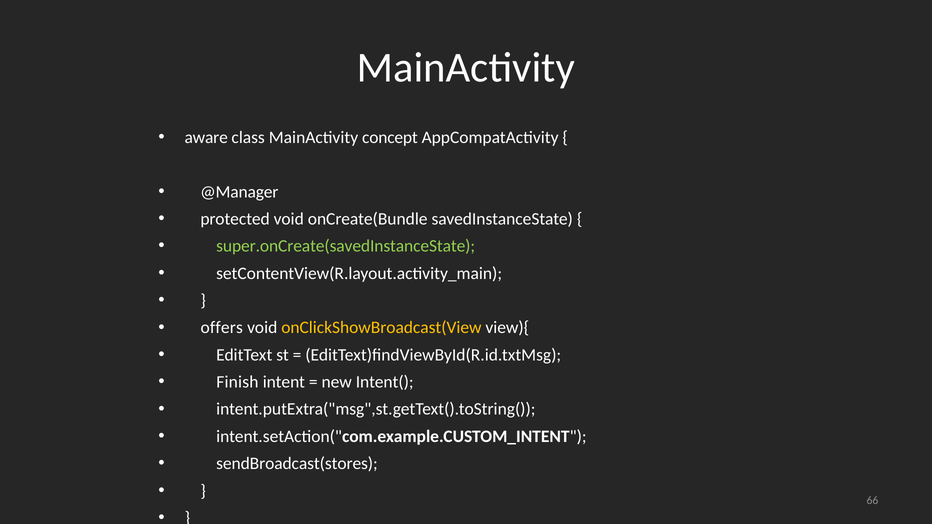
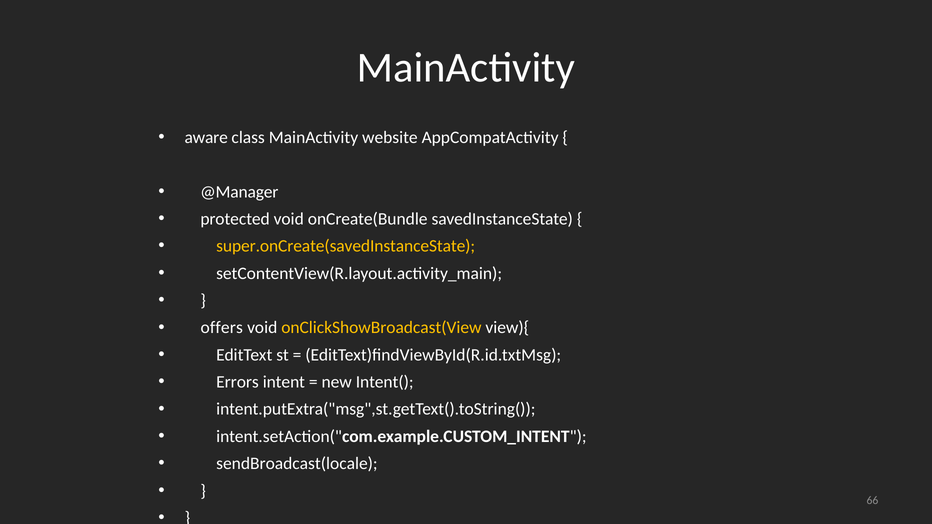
concept: concept -> website (390, 138)
super.onCreate(savedInstanceState colour: light green -> yellow (346, 246)
Finish: Finish -> Errors (238, 382)
sendBroadcast(stores: sendBroadcast(stores -> sendBroadcast(locale (297, 464)
